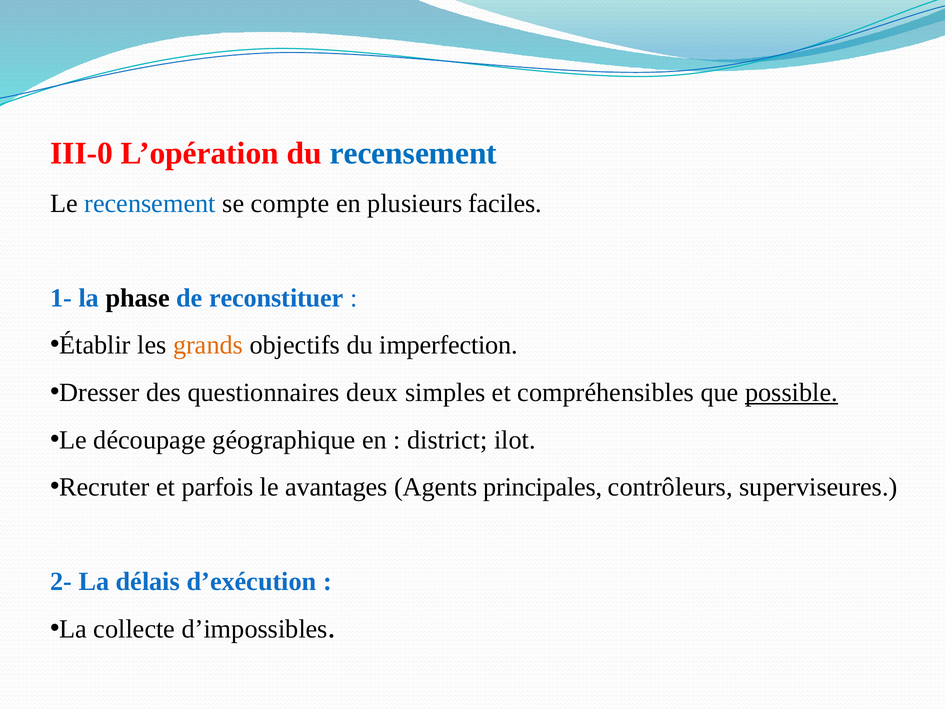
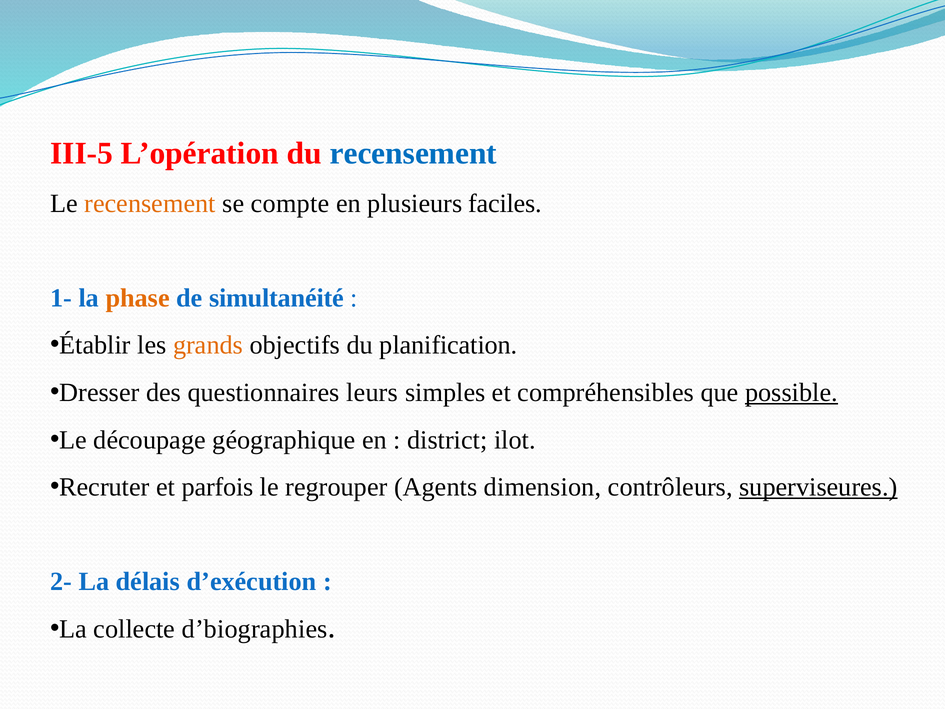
III-0: III-0 -> III-5 (82, 153)
recensement colour: blue -> orange (150, 203)
phase colour: black -> orange (138, 298)
reconstituer: reconstituer -> simultanéité (276, 298)
imperfection: imperfection -> planification (448, 345)
deux: deux -> leurs (372, 392)
avantages: avantages -> regrouper (336, 487)
principales: principales -> dimension (542, 487)
superviseures underline: none -> present (818, 487)
d’impossibles: d’impossibles -> d’biographies (255, 629)
